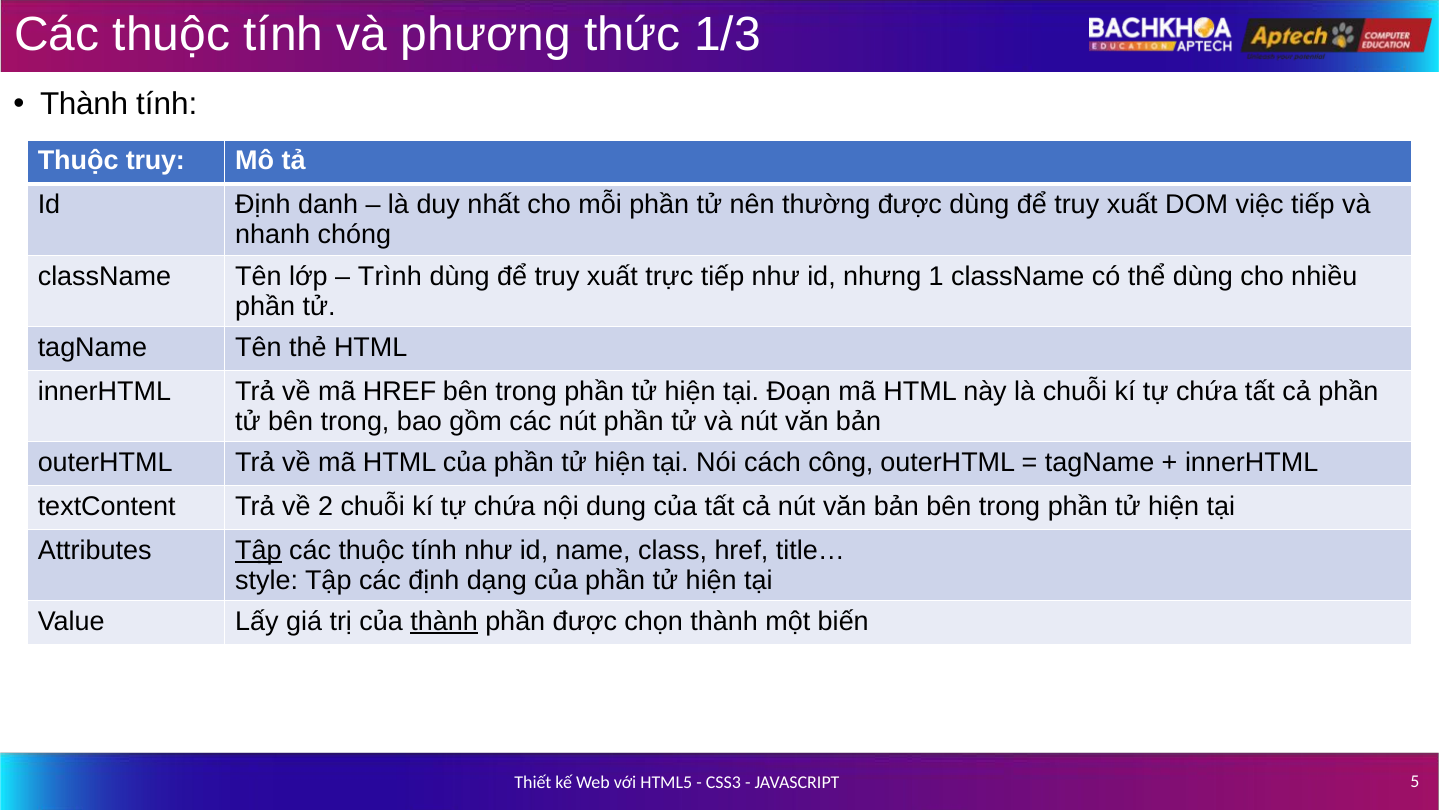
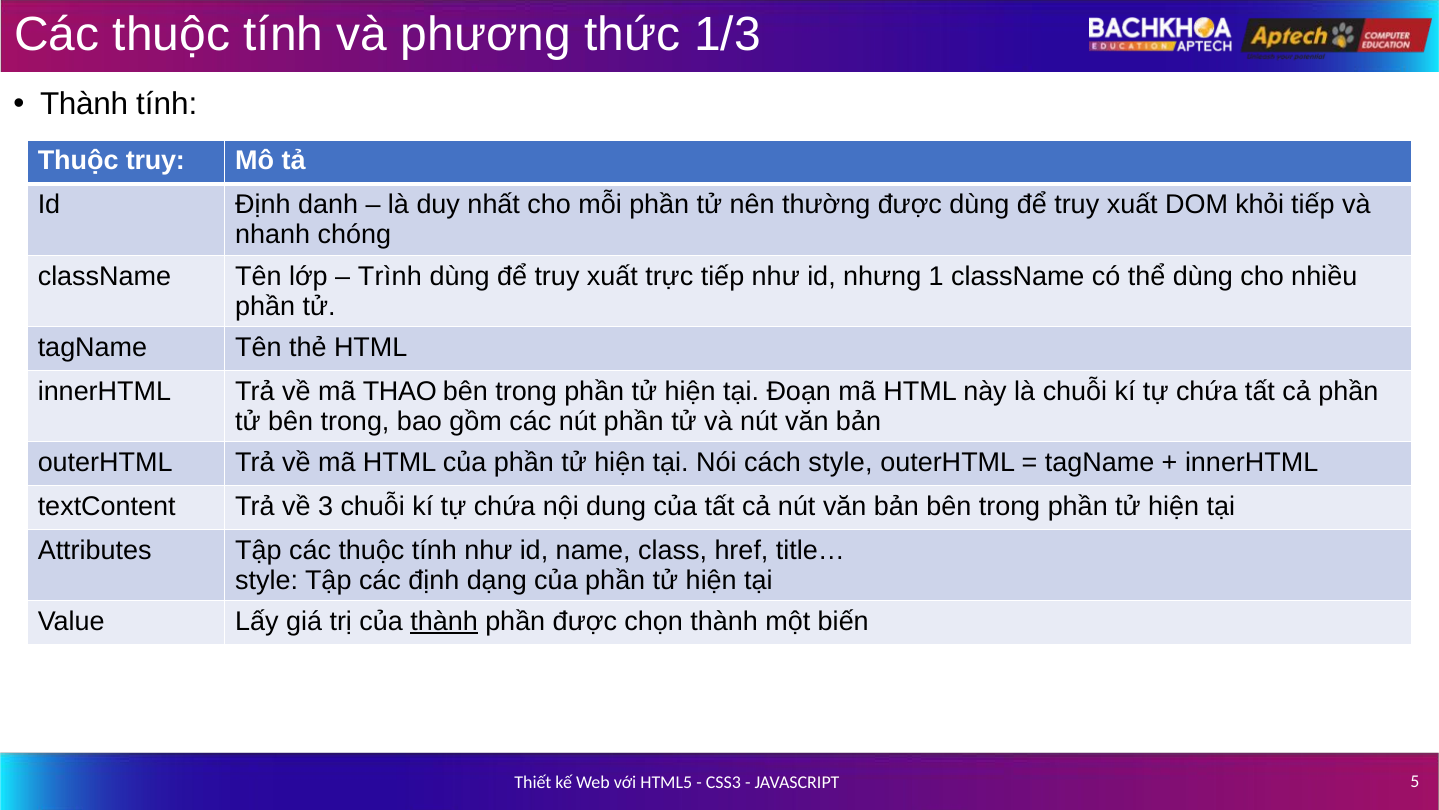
việc: việc -> khỏi (1260, 205)
mã HREF: HREF -> THAO (400, 391)
cách công: công -> style (841, 462)
2: 2 -> 3 (326, 506)
Tập underline: present -> none (258, 550)
